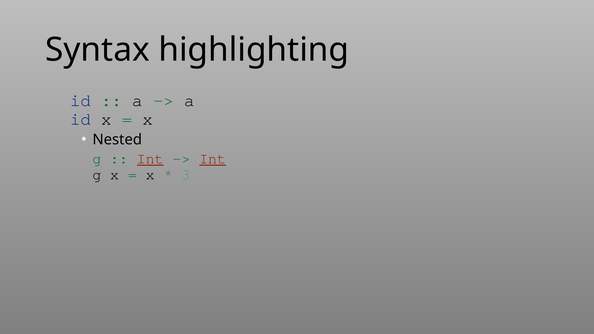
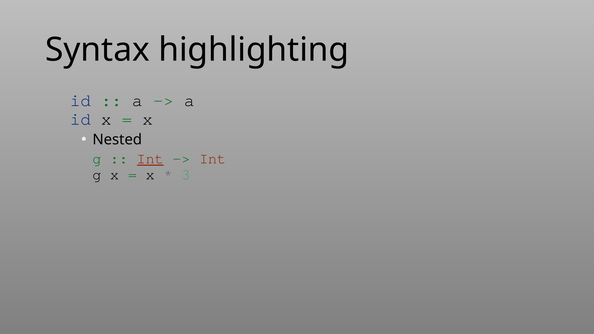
Int underline: present -> none (213, 159)
